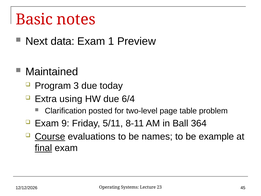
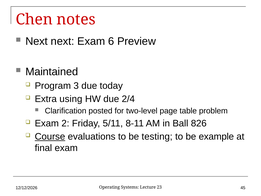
Basic: Basic -> Chen (34, 19)
Next data: data -> next (63, 41)
1: 1 -> 6 (111, 41)
6/4: 6/4 -> 2/4 (128, 99)
9: 9 -> 2 (65, 123)
364: 364 -> 826 (199, 123)
names: names -> testing (157, 136)
final underline: present -> none (43, 148)
